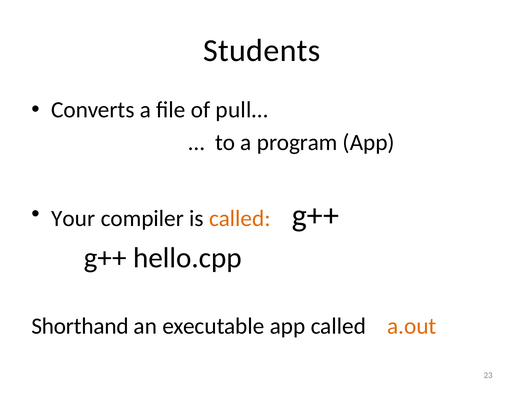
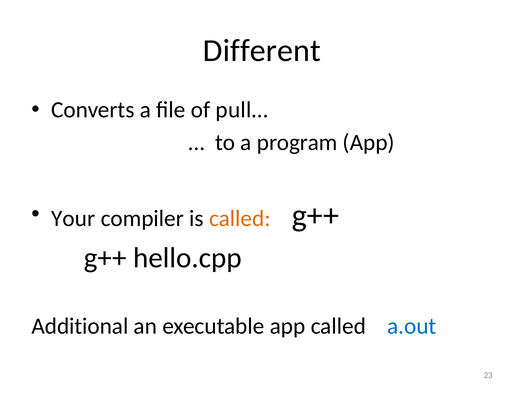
Students: Students -> Different (262, 51)
Shorthand: Shorthand -> Additional (80, 326)
a.out colour: orange -> blue (412, 326)
